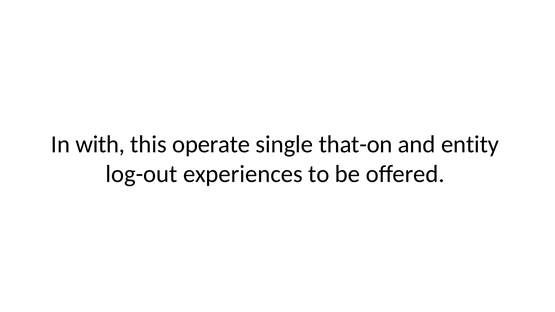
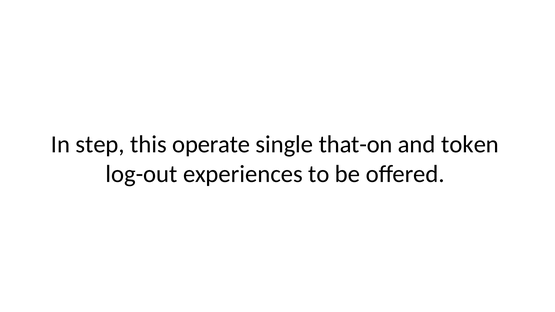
with: with -> step (100, 144)
entity: entity -> token (470, 144)
